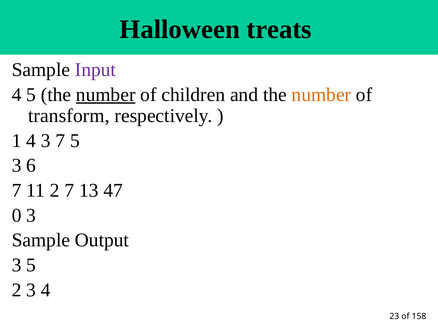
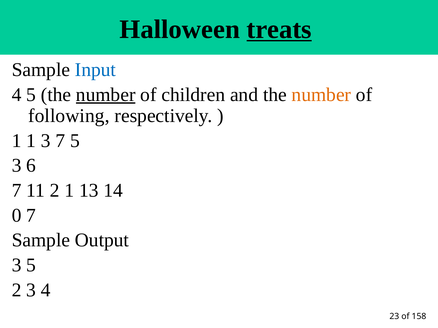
treats underline: none -> present (279, 29)
Input colour: purple -> blue (95, 70)
transform: transform -> following (69, 116)
1 4: 4 -> 1 (31, 141)
2 7: 7 -> 1 (69, 191)
47: 47 -> 14 (113, 191)
0 3: 3 -> 7 (31, 216)
